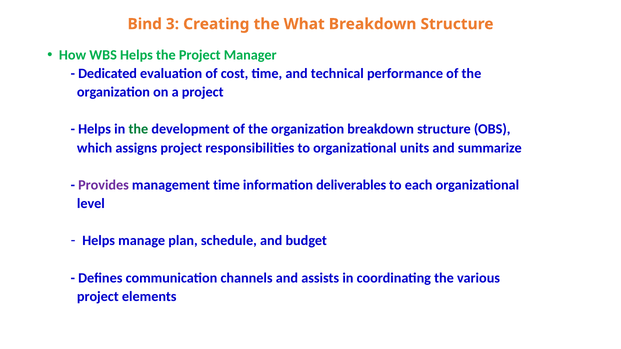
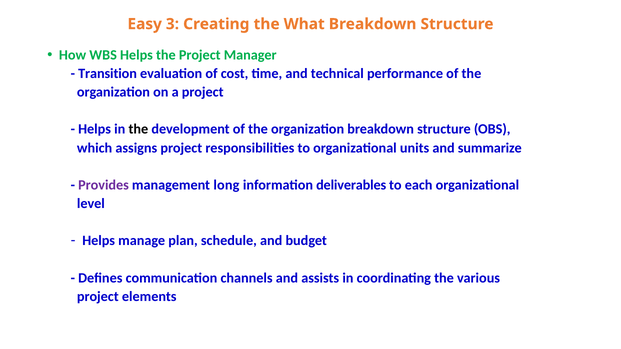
Bind: Bind -> Easy (145, 24)
Dedicated: Dedicated -> Transition (108, 74)
the colour: green -> black (138, 129)
management time: time -> long (226, 185)
